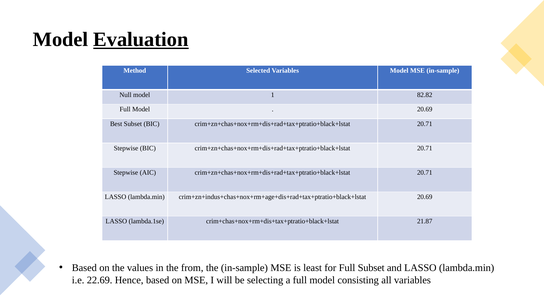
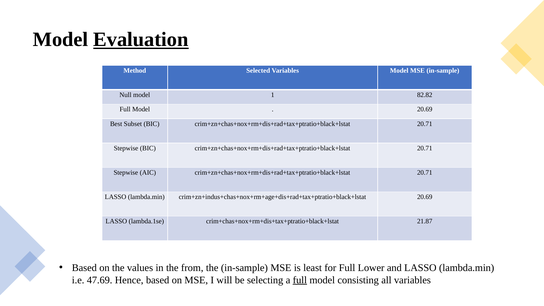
Full Subset: Subset -> Lower (371, 268)
22.69: 22.69 -> 47.69 (100, 280)
full underline: none -> present (300, 280)
